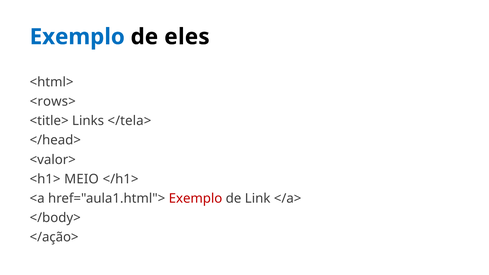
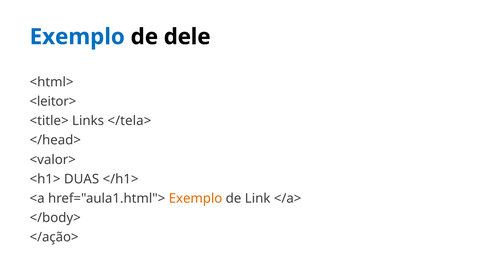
eles: eles -> dele (187, 37)
<rows>: <rows> -> <leitor> (53, 102)
MEIO: MEIO -> DUAS (82, 179)
Exemplo colour: red -> orange (196, 198)
